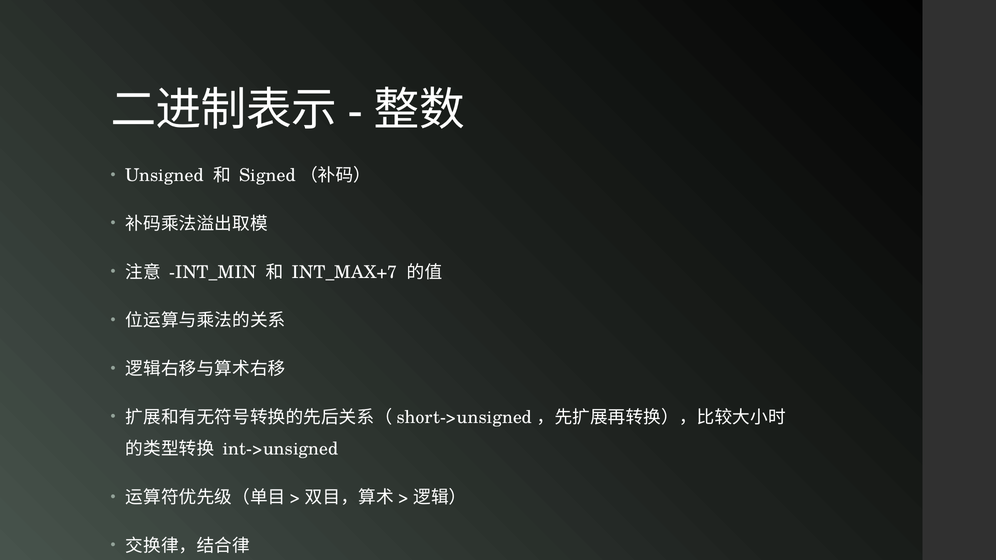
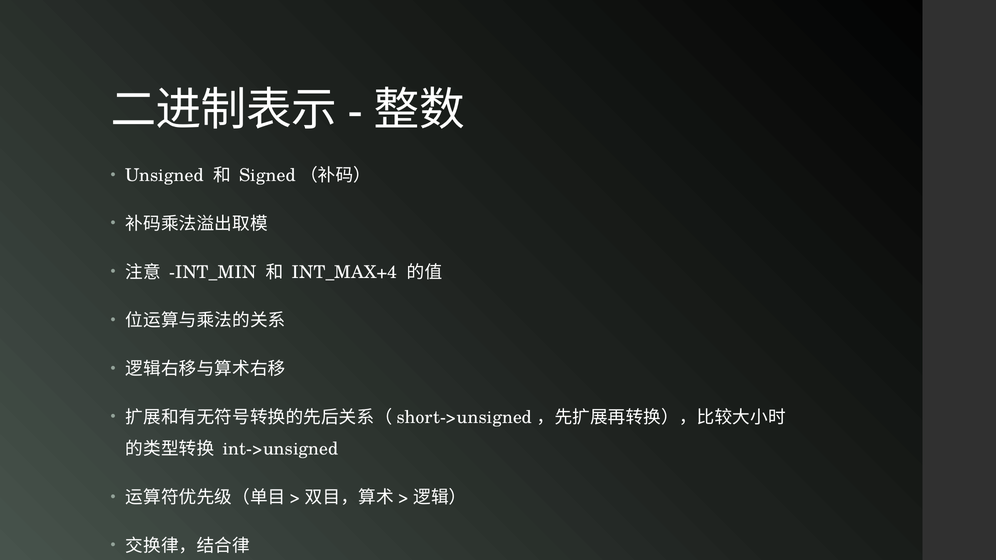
INT_MAX+7: INT_MAX+7 -> INT_MAX+4 (345, 272)
